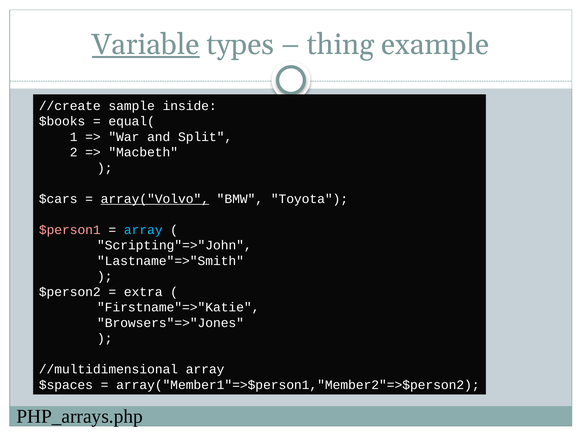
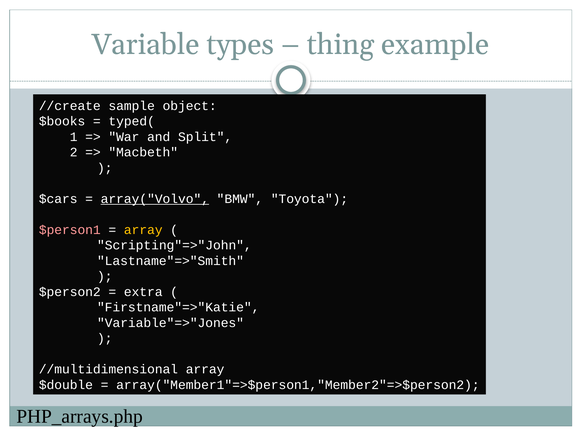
Variable underline: present -> none (146, 45)
inside: inside -> object (190, 106)
equal(: equal( -> typed( (132, 122)
array colour: light blue -> yellow (143, 230)
Browsers"=>"Jones: Browsers"=>"Jones -> Variable"=>"Jones (171, 323)
$spaces: $spaces -> $double (66, 385)
